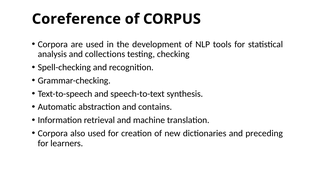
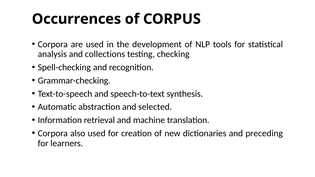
Coreference: Coreference -> Occurrences (76, 19)
contains: contains -> selected (155, 107)
